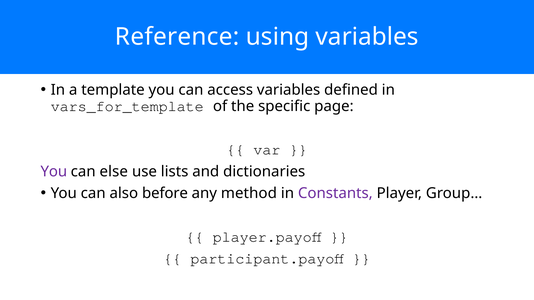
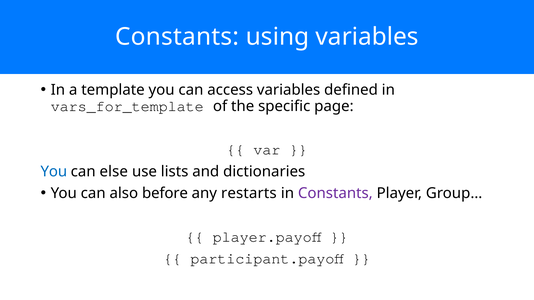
Reference: Reference -> Constants (177, 37)
You colour: purple -> blue (54, 172)
method: method -> restarts (249, 193)
